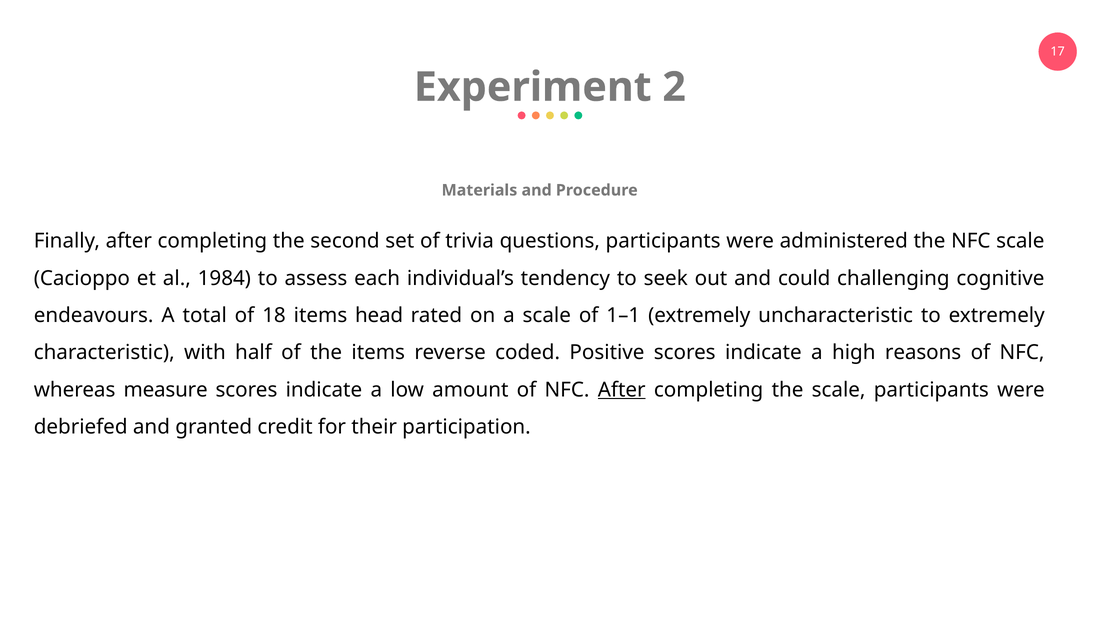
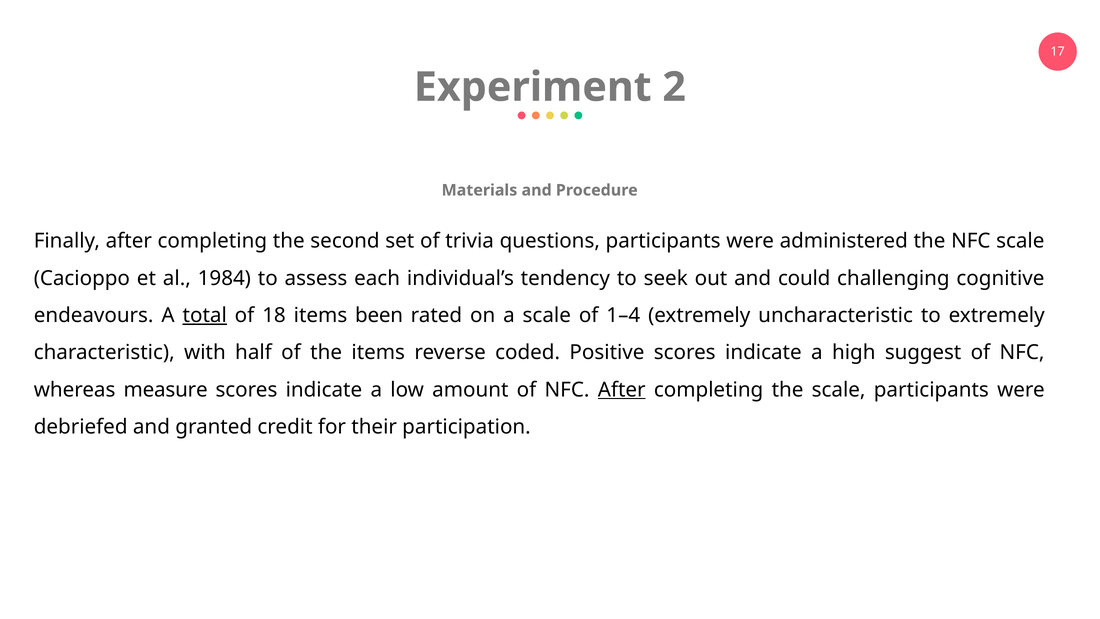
total underline: none -> present (205, 315)
head: head -> been (379, 315)
1–1: 1–1 -> 1–4 (623, 315)
reasons: reasons -> suggest (923, 352)
